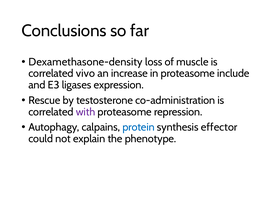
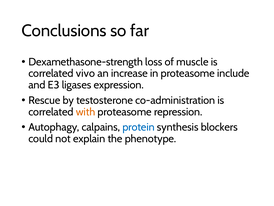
Dexamethasone-density: Dexamethasone-density -> Dexamethasone-strength (86, 62)
with colour: purple -> orange (86, 112)
effector: effector -> blockers (219, 127)
